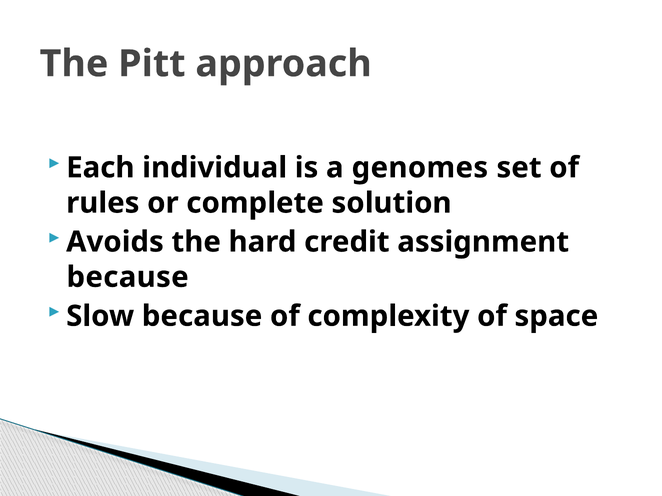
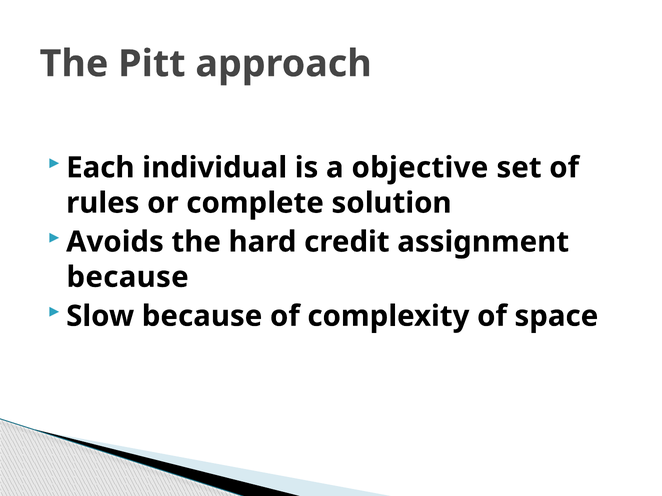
genomes: genomes -> objective (420, 168)
